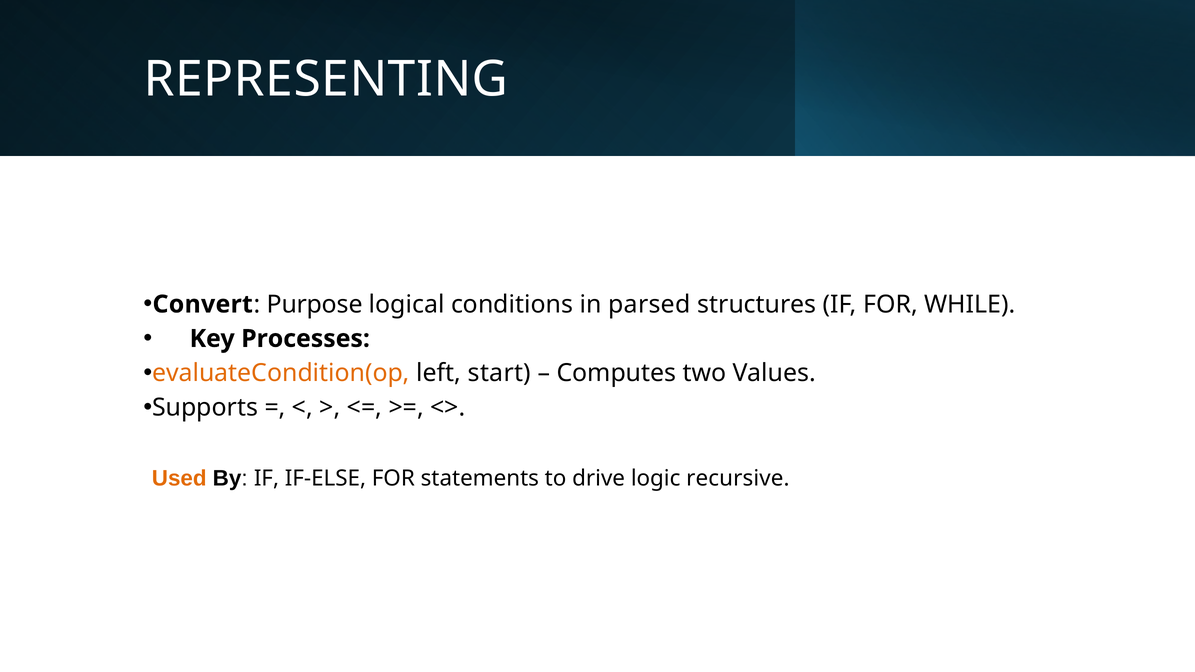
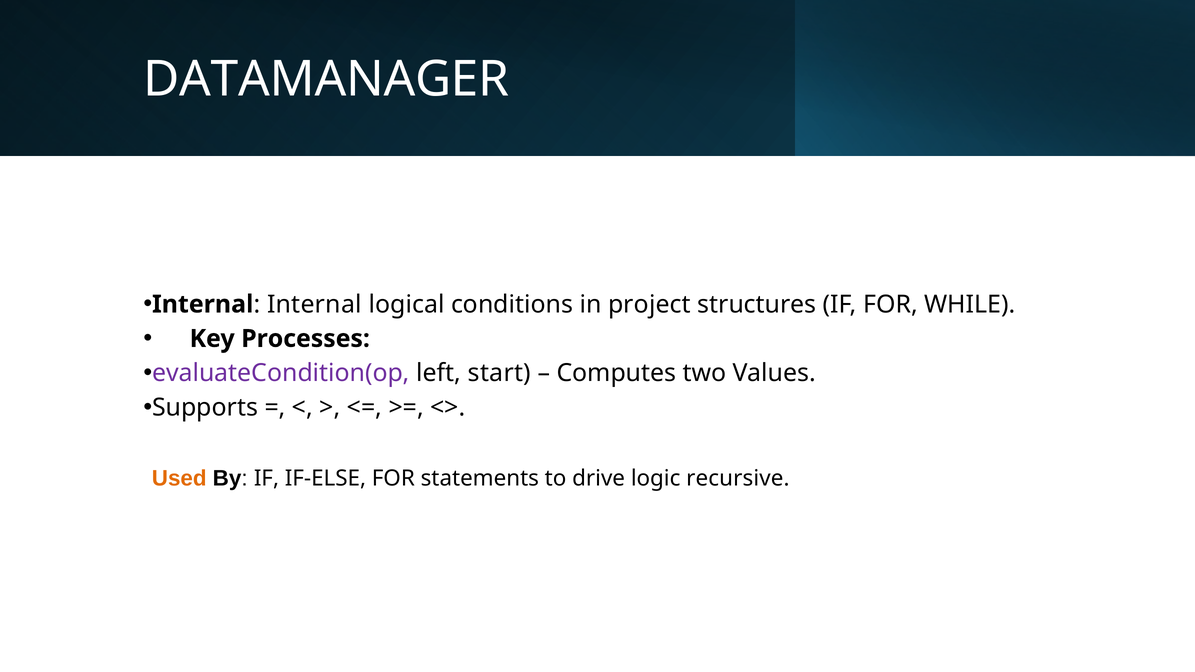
REPRESENTING: REPRESENTING -> DATAMANAGER (326, 79)
Convert: Convert -> Internal (203, 304)
Purpose: Purpose -> Internal (314, 304)
parsed: parsed -> project (649, 304)
evaluateCondition(op colour: orange -> purple (281, 373)
